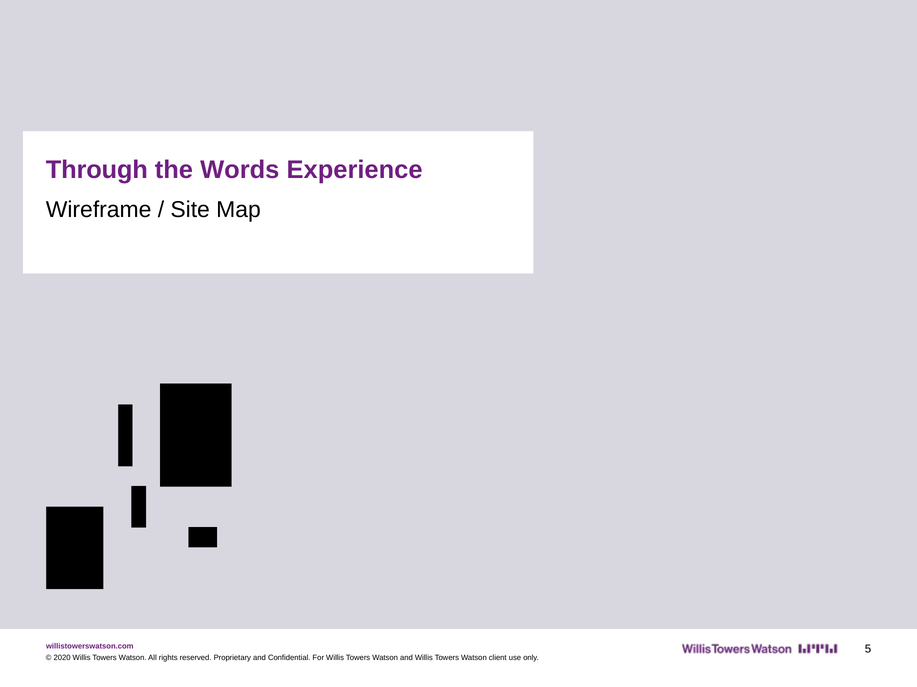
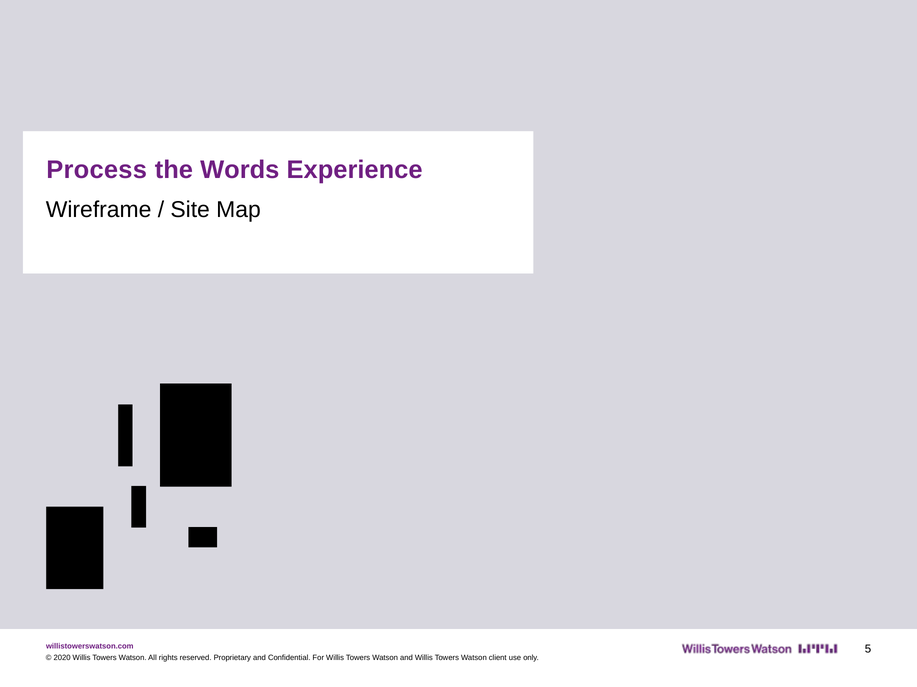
Through: Through -> Process (97, 170)
